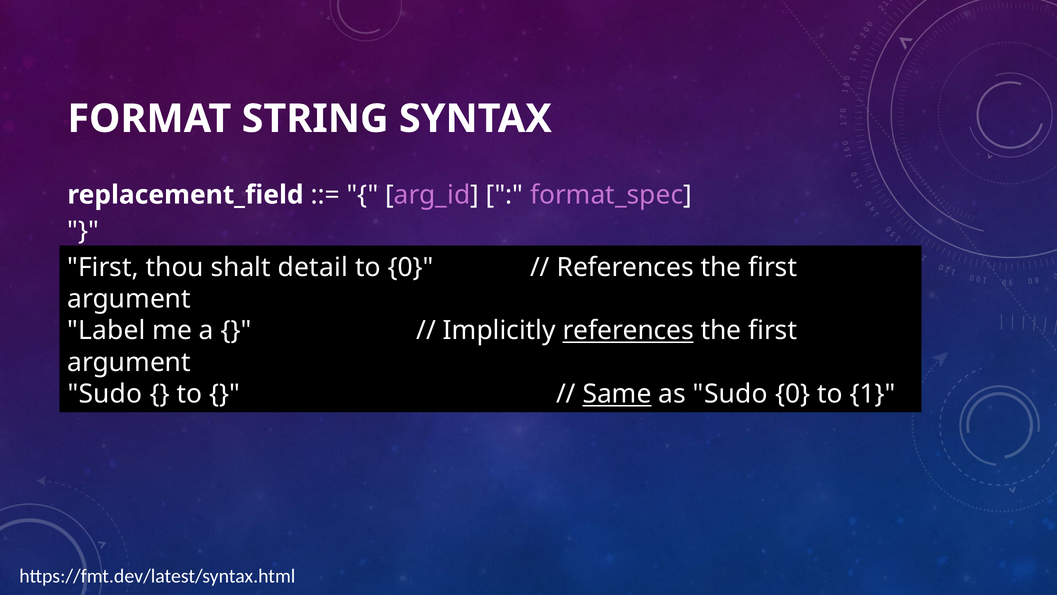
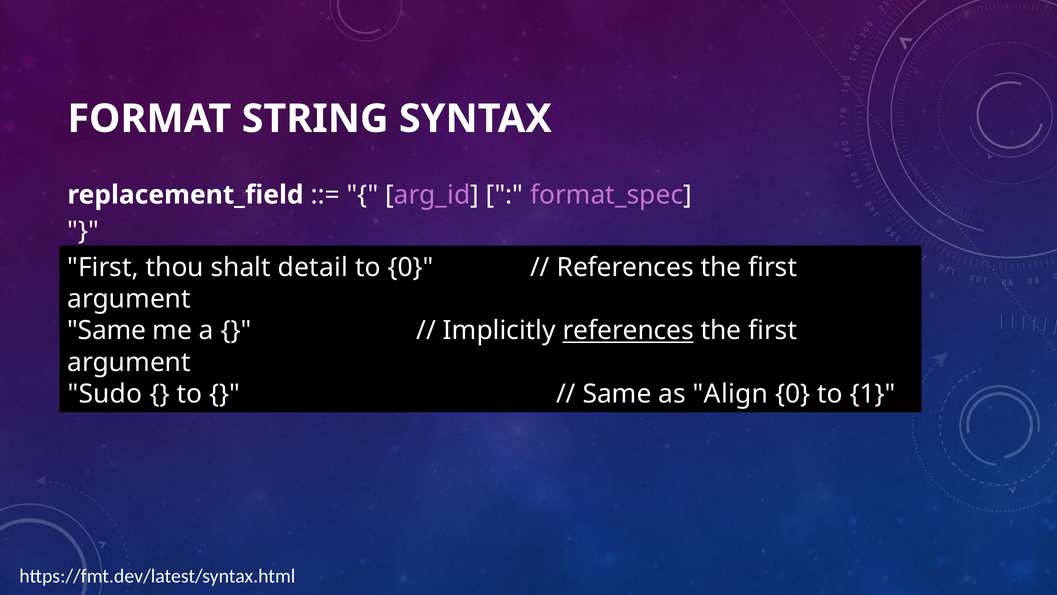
Label: Label -> Same (107, 331)
Same underline: present -> none (617, 394)
as Sudo: Sudo -> Align (730, 394)
